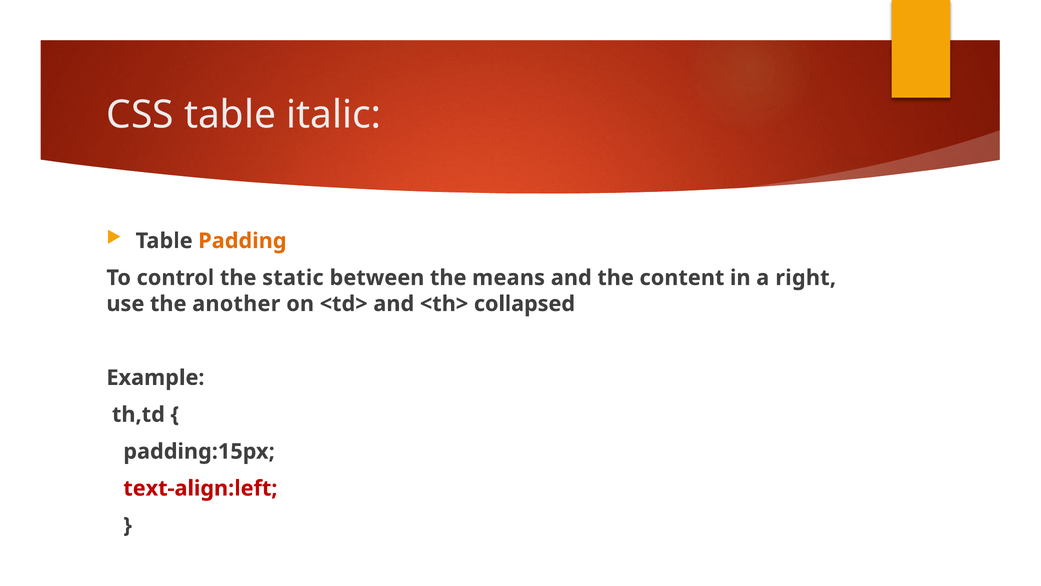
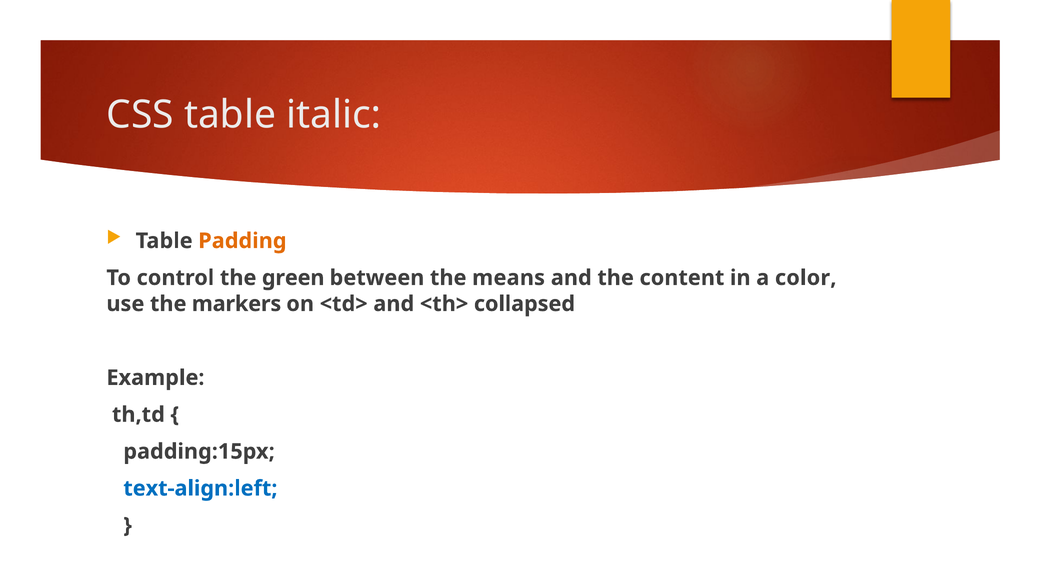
static: static -> green (293, 278)
right: right -> color (806, 278)
another: another -> markers (237, 304)
text-align:left colour: red -> blue (200, 488)
